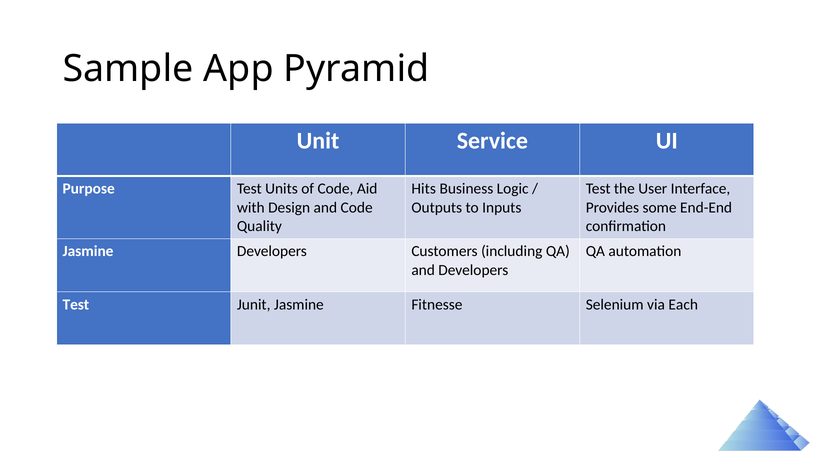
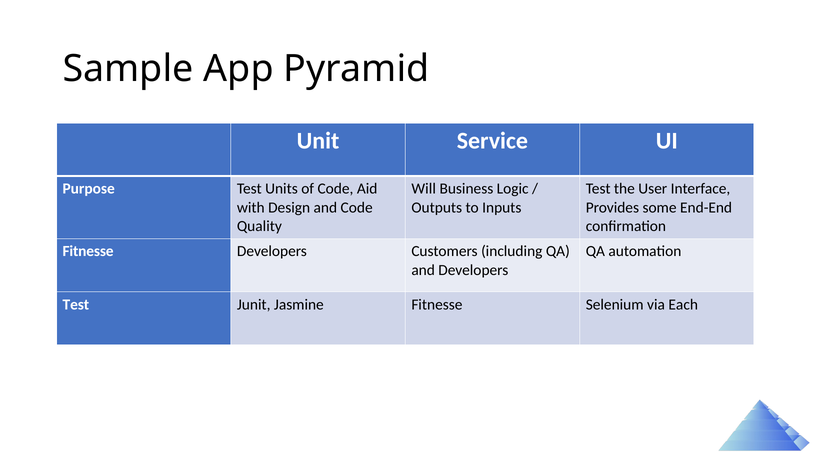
Hits: Hits -> Will (424, 189)
Jasmine: Jasmine -> Fitnesse (88, 251)
